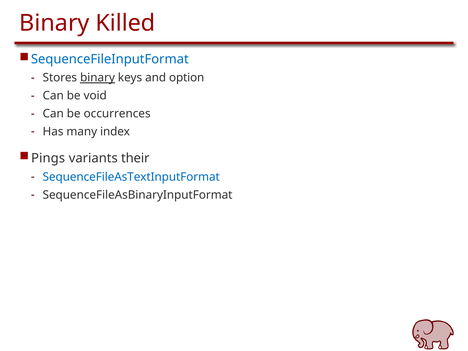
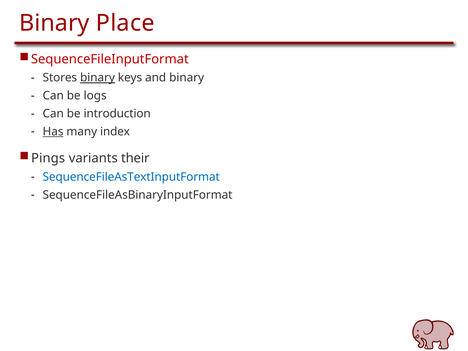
Killed: Killed -> Place (125, 23)
SequenceFileInputFormat colour: blue -> red (110, 59)
and option: option -> binary (187, 78)
void: void -> logs (95, 96)
occurrences: occurrences -> introduction (117, 114)
Has underline: none -> present (53, 132)
